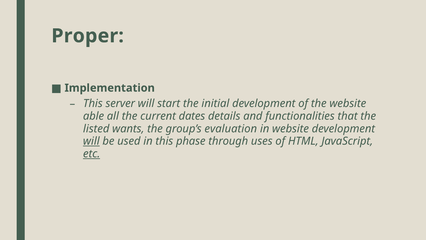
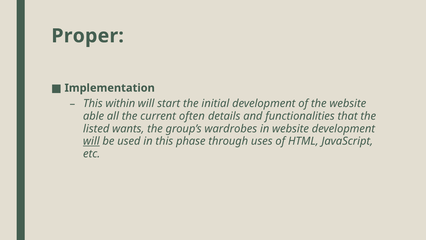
server: server -> within (120, 103)
dates: dates -> often (192, 116)
evaluation: evaluation -> wardrobes (231, 128)
etc underline: present -> none (92, 154)
